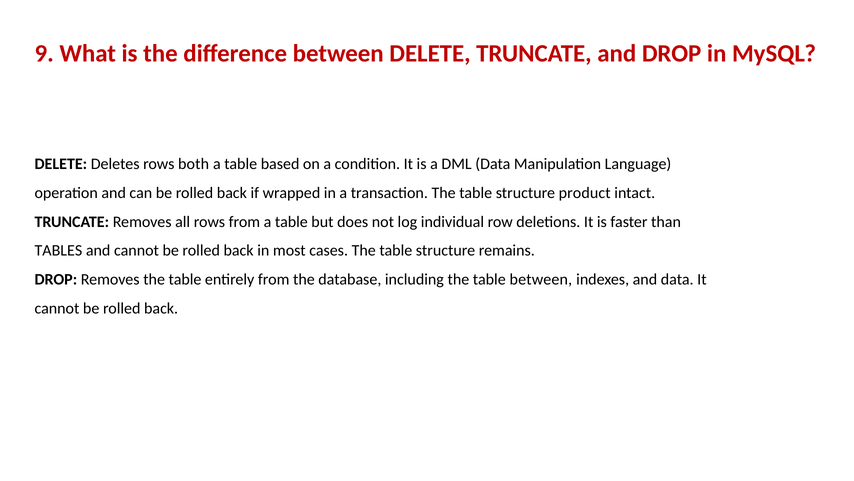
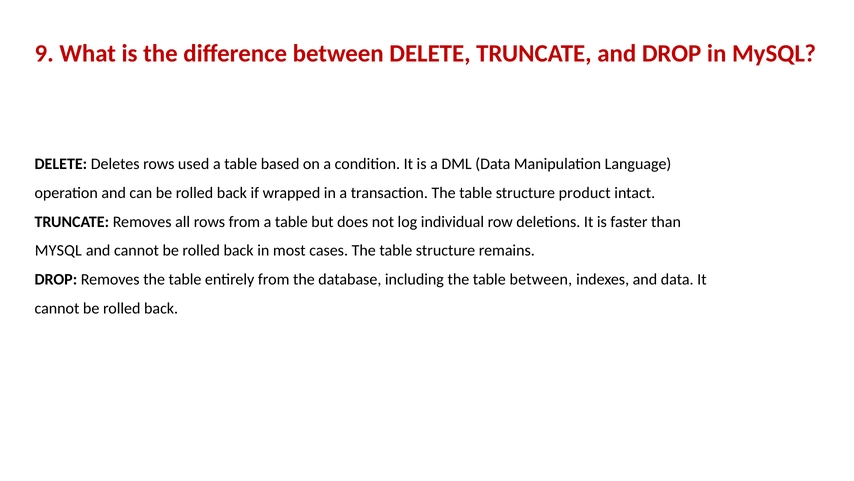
both: both -> used (194, 164)
TABLES: TABLES -> MYSQL (58, 250)
